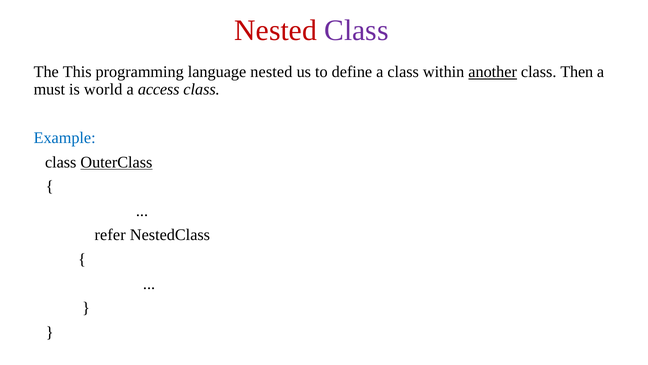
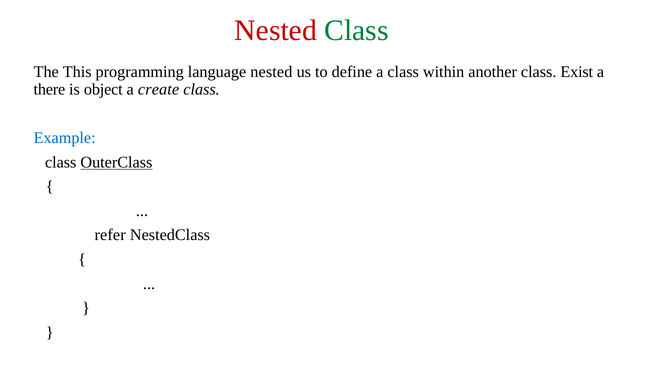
Class colour: purple -> green (356, 30)
another underline: present -> none (493, 72)
Then: Then -> Exist (577, 72)
must: must -> there (49, 89)
world: world -> object (103, 89)
access: access -> create (159, 89)
